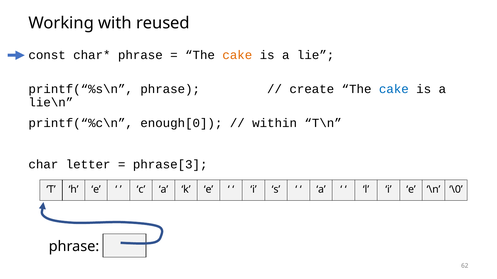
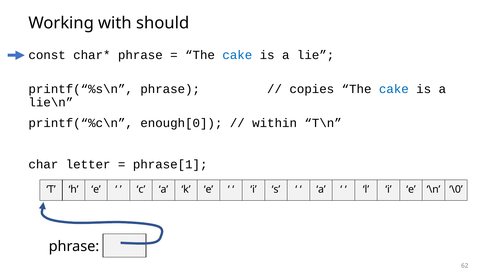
reused: reused -> should (163, 23)
cake colour: orange -> blue (237, 55)
create: create -> copies (312, 89)
phrase[3: phrase[3 -> phrase[1 (170, 165)
